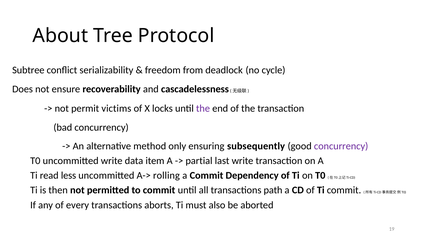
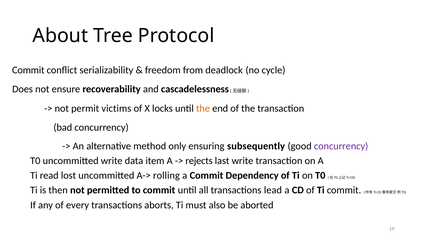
Subtree: Subtree -> Commit (28, 70)
the colour: purple -> orange (203, 108)
partial: partial -> rejects (199, 161)
less: less -> lost (69, 176)
path: path -> lead (273, 190)
